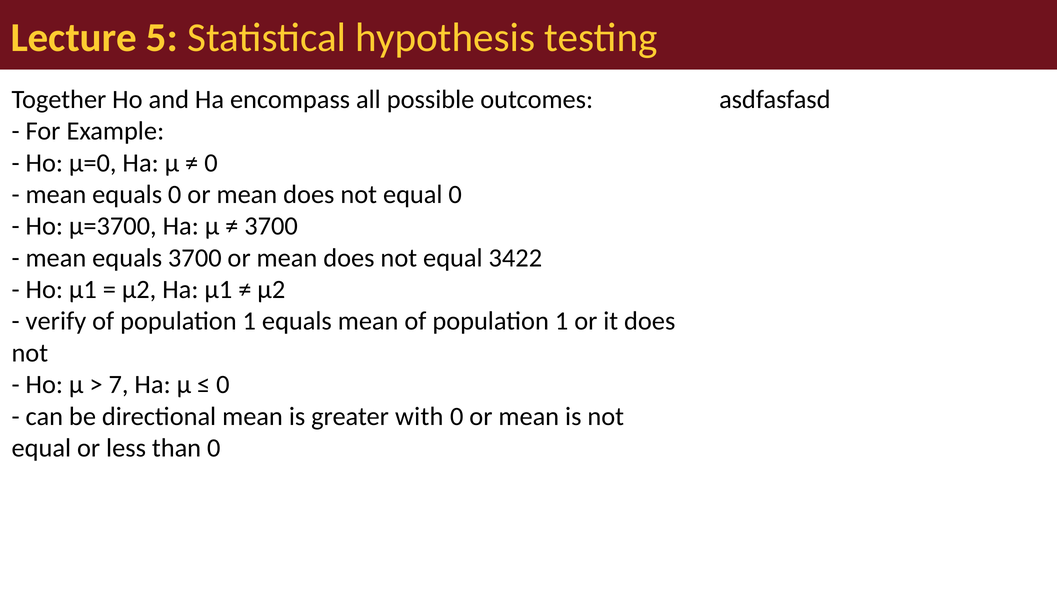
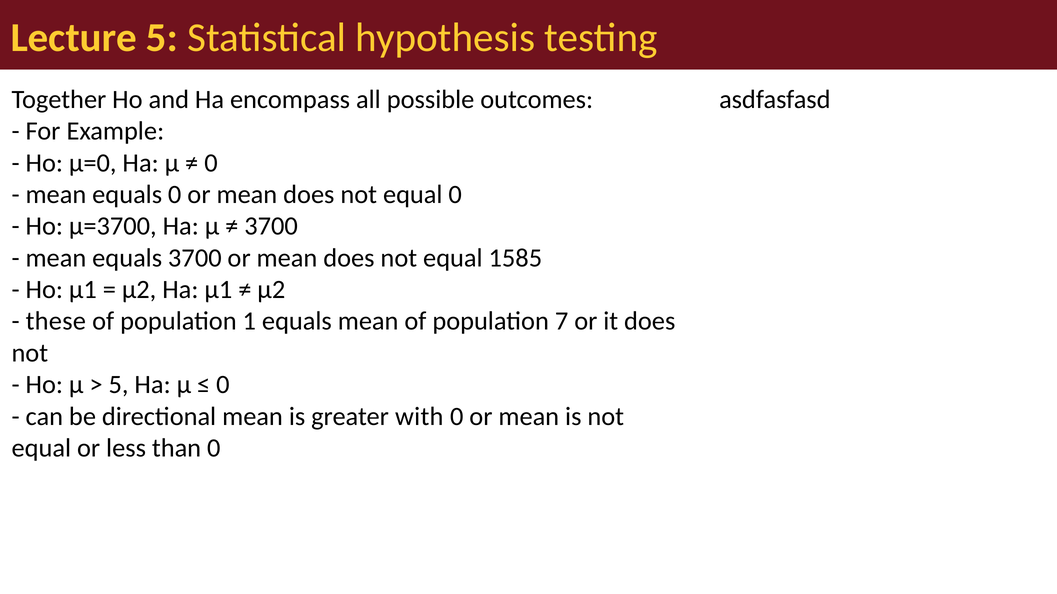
3422: 3422 -> 1585 (515, 258)
verify: verify -> these (56, 322)
mean of population 1: 1 -> 7 (562, 322)
7: 7 -> 5 (119, 385)
